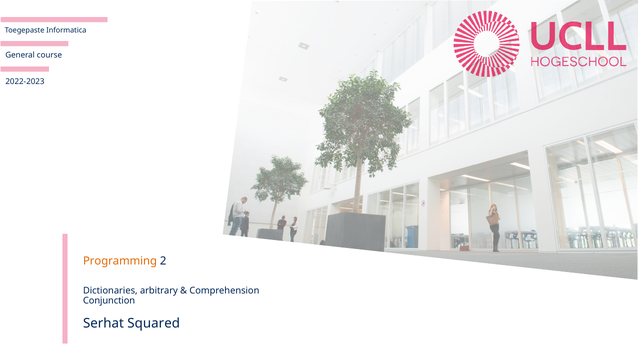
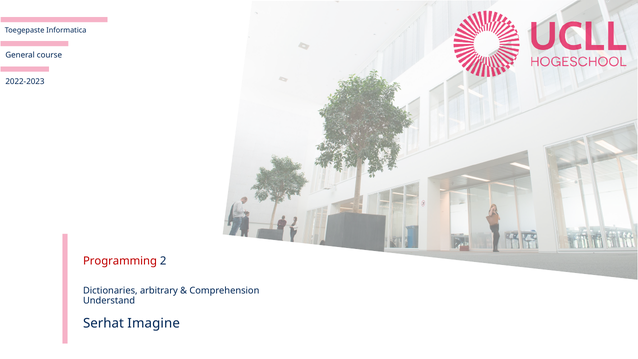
Programming colour: orange -> red (120, 261)
Conjunction: Conjunction -> Understand (109, 301)
Squared: Squared -> Imagine (154, 323)
